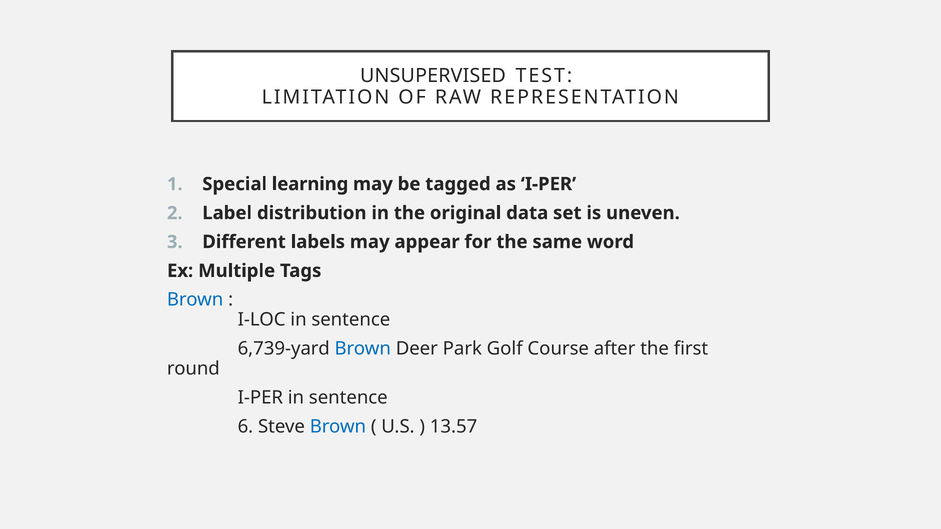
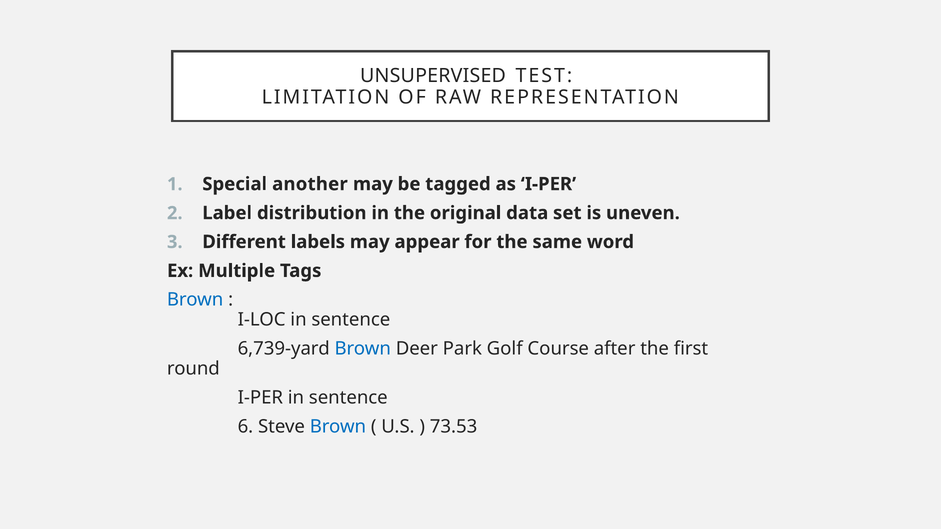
learning: learning -> another (310, 184)
13.57: 13.57 -> 73.53 (454, 427)
